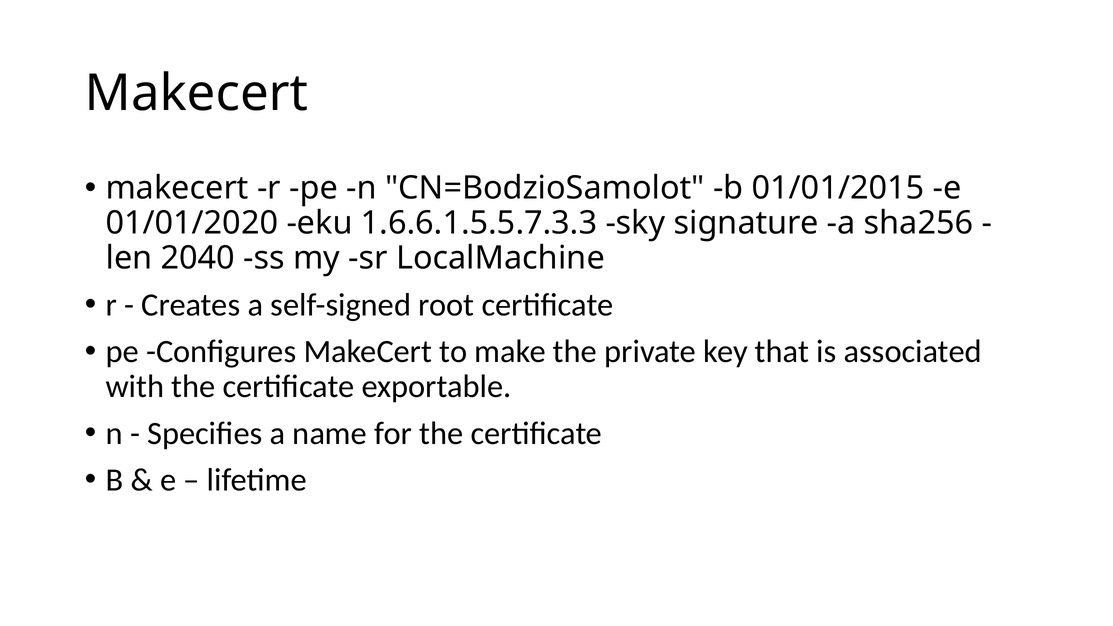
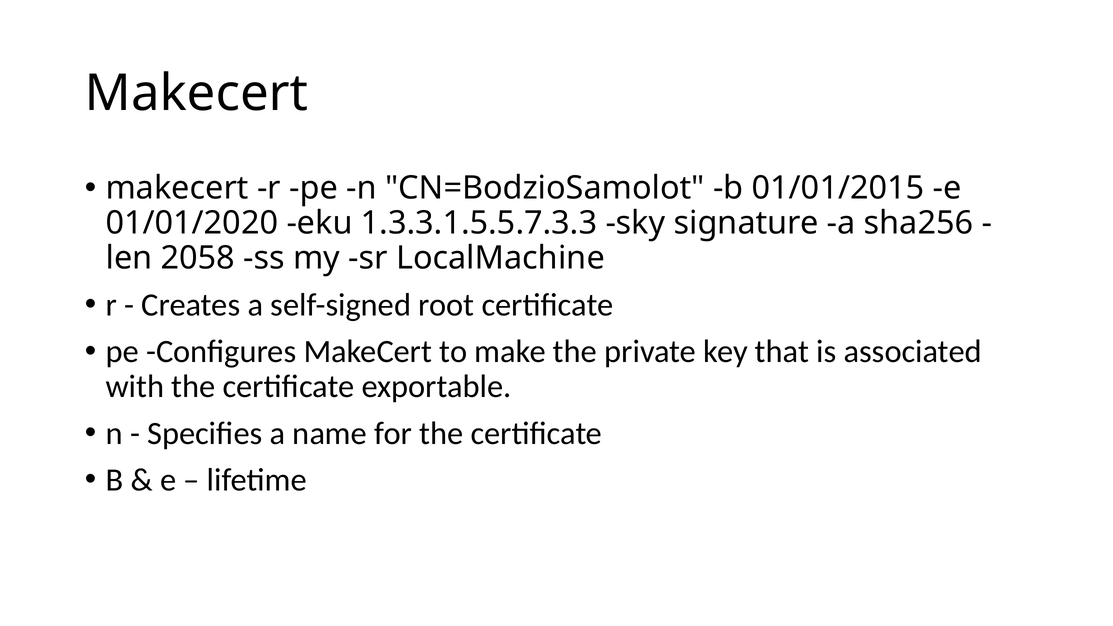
1.6.6.1.5.5.7.3.3: 1.6.6.1.5.5.7.3.3 -> 1.3.3.1.5.5.7.3.3 (479, 223)
2040: 2040 -> 2058 (198, 258)
